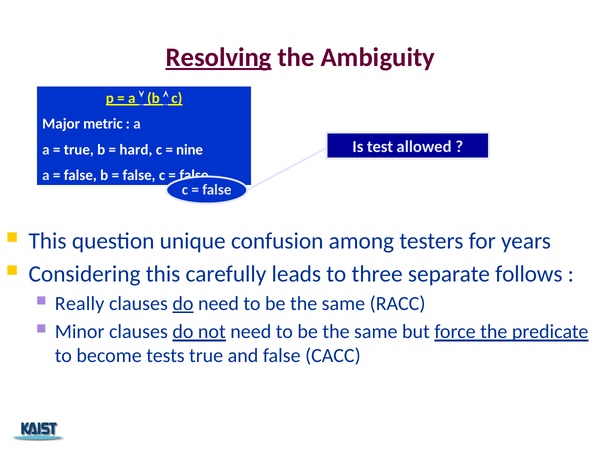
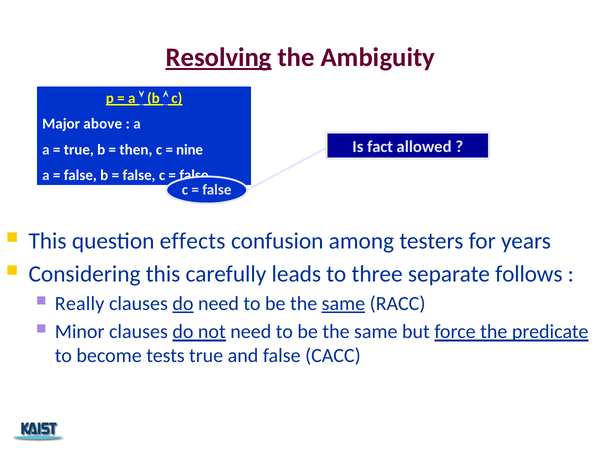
metric: metric -> above (103, 124)
test: test -> fact (380, 147)
hard: hard -> then (136, 149)
unique: unique -> effects (193, 241)
same underline: none -> present (343, 303)
